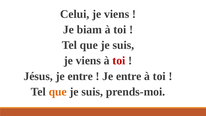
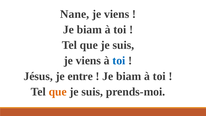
Celui: Celui -> Nane (75, 14)
toi colour: red -> blue (119, 61)
entre: entre -> biam (129, 76)
